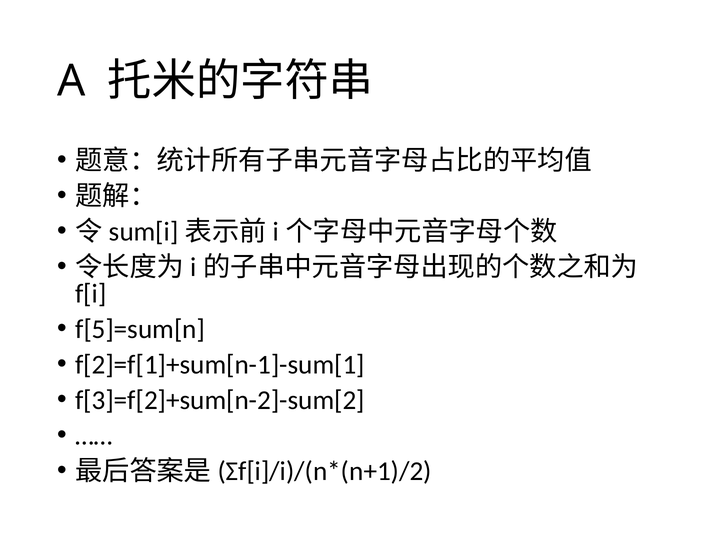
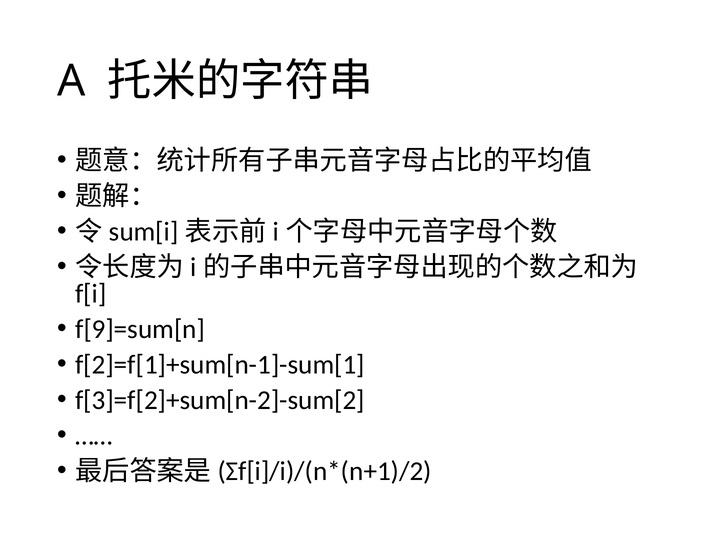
f[5]=sum[n: f[5]=sum[n -> f[9]=sum[n (140, 329)
